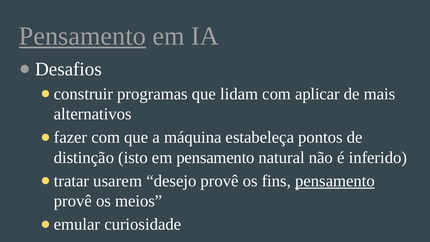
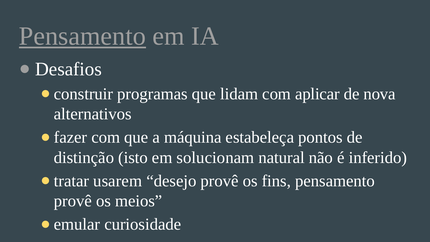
mais: mais -> nova (380, 94)
em pensamento: pensamento -> solucionam (215, 157)
pensamento underline: present -> none (335, 181)
